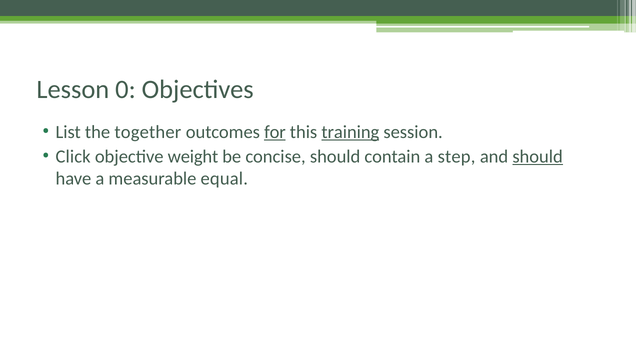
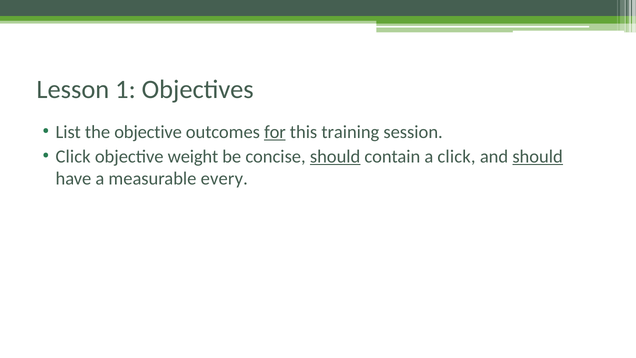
0: 0 -> 1 (125, 89)
the together: together -> objective (148, 132)
training underline: present -> none (350, 132)
should underline: none -> present (335, 156)
a step: step -> click (457, 156)
equal: equal -> every (224, 179)
